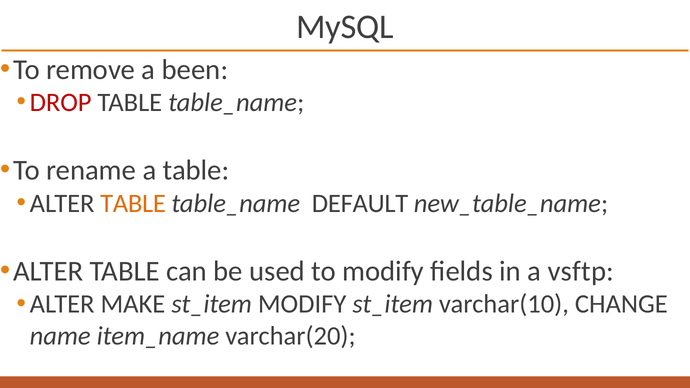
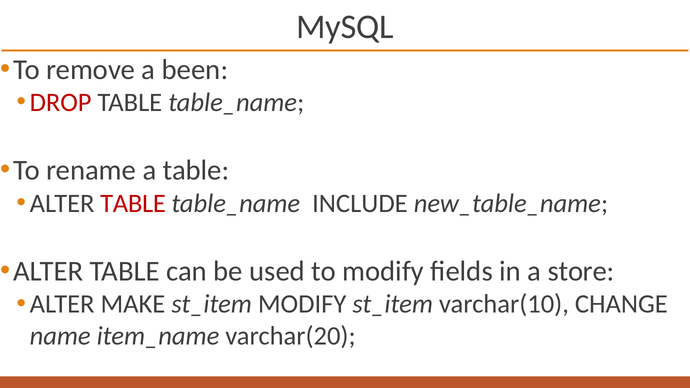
TABLE colour: orange -> red (133, 203)
DEFAULT: DEFAULT -> INCLUDE (360, 203)
vsftp: vsftp -> store (581, 271)
